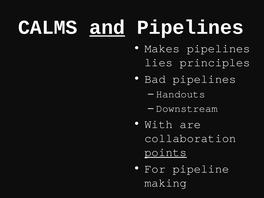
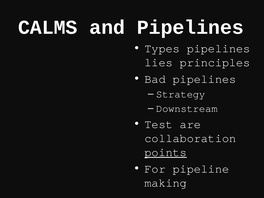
and underline: present -> none (107, 27)
Makes: Makes -> Types (162, 48)
Handouts: Handouts -> Strategy (181, 94)
With: With -> Test (159, 124)
